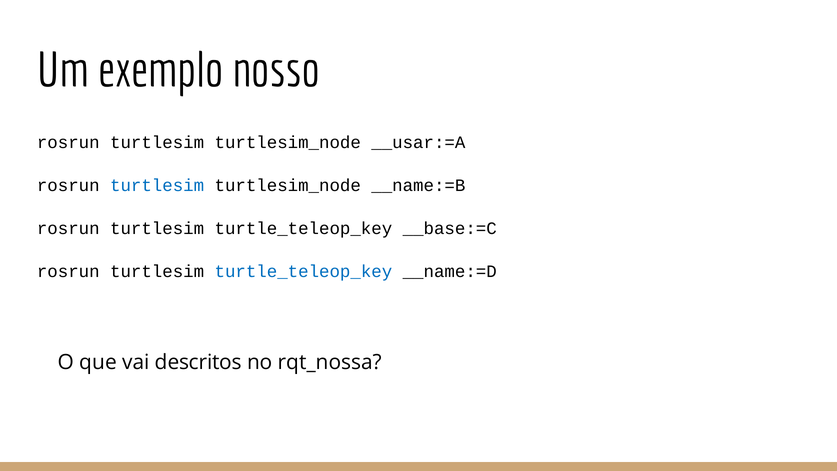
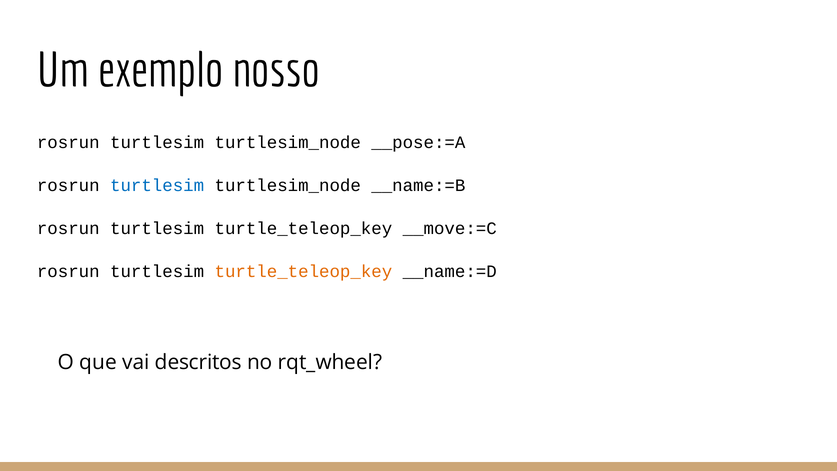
__usar:=A: __usar:=A -> __pose:=A (418, 143)
__base:=C: __base:=C -> __move:=C (450, 229)
turtle_teleop_key colour: blue -> orange (303, 272)
rqt_nossa: rqt_nossa -> rqt_wheel (330, 362)
